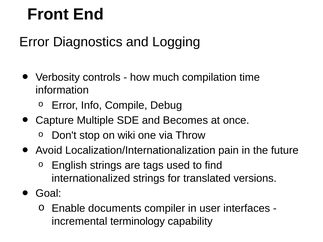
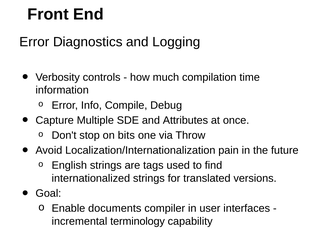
Becomes: Becomes -> Attributes (185, 120)
wiki: wiki -> bits (126, 135)
